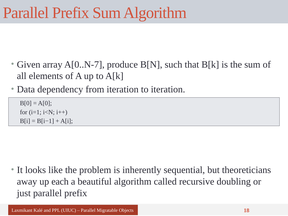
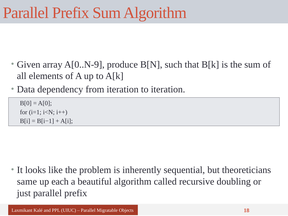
A[0..N-7: A[0..N-7 -> A[0..N-9 (84, 64)
away: away -> same (27, 182)
